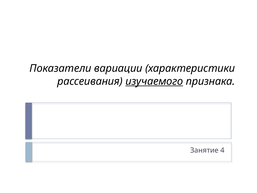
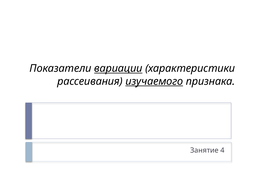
вариации underline: none -> present (118, 68)
